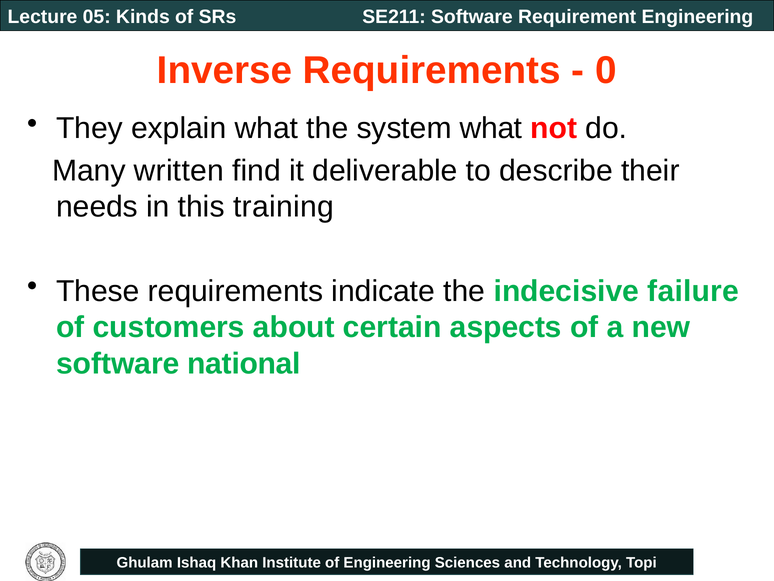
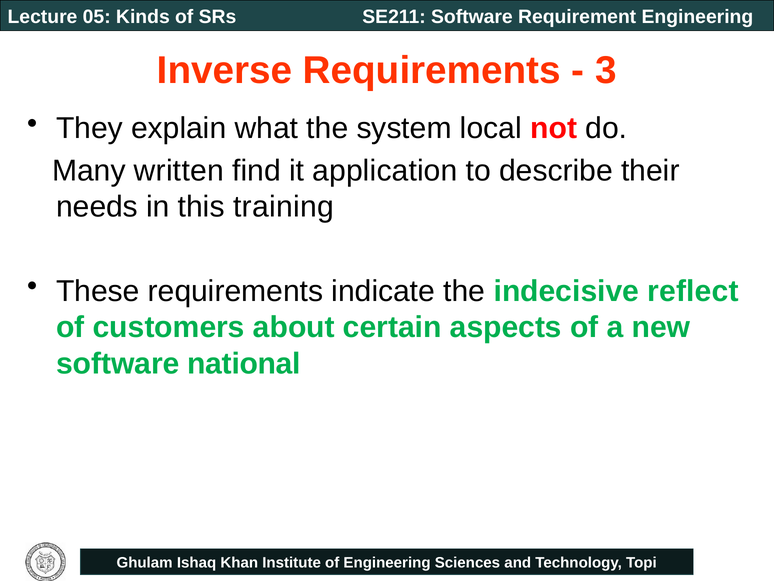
0: 0 -> 3 (606, 70)
system what: what -> local (491, 128)
deliverable: deliverable -> application (385, 171)
failure: failure -> reflect (693, 291)
